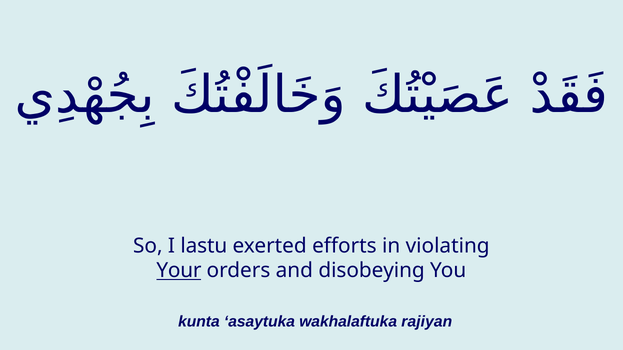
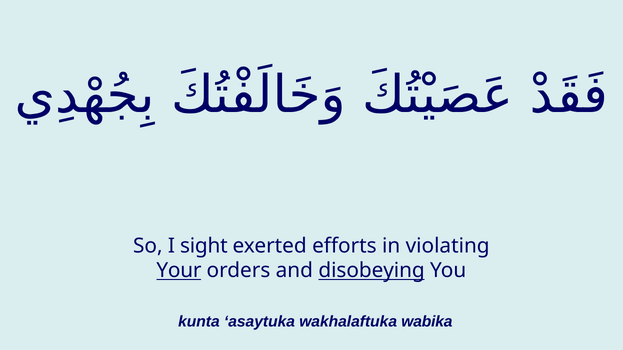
lastu: lastu -> sight (204, 246)
disobeying underline: none -> present (372, 271)
rajiyan: rajiyan -> wabika (427, 322)
